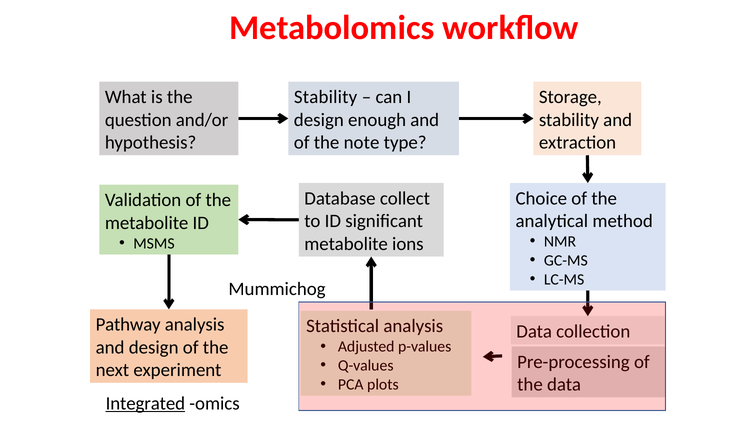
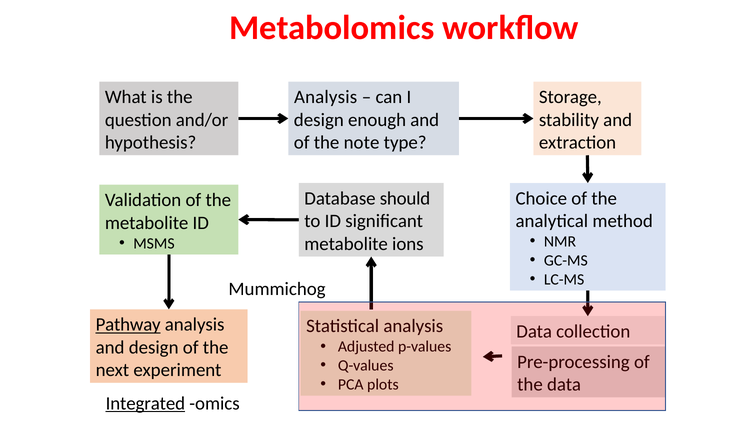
Stability: Stability -> Analysis (326, 97)
collect: collect -> should (405, 198)
Pathway underline: none -> present (128, 324)
